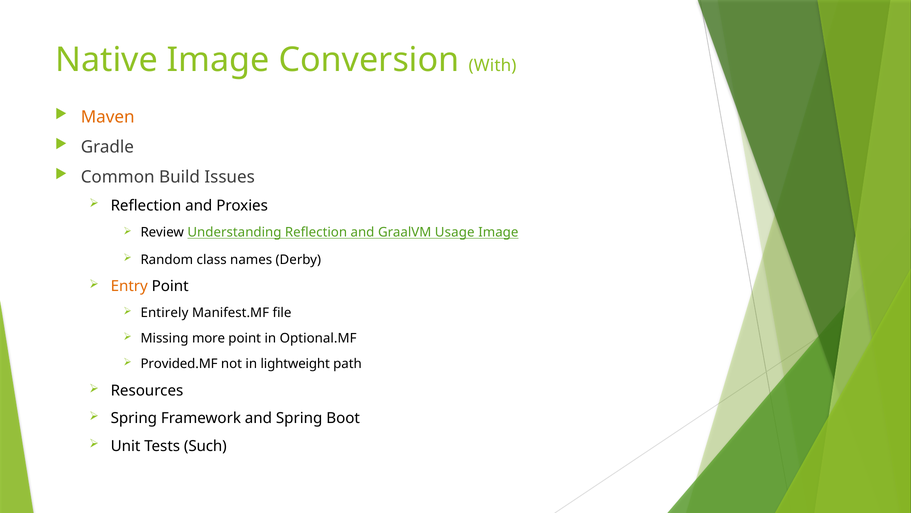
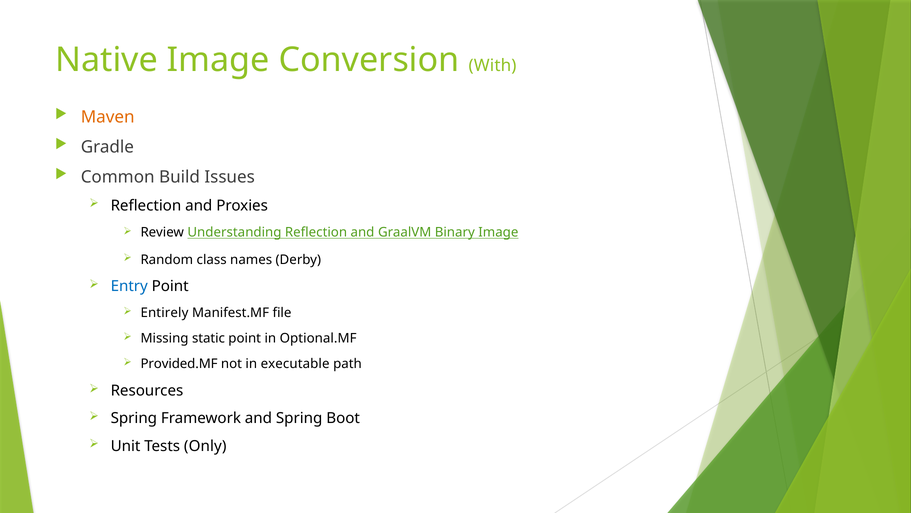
Usage: Usage -> Binary (455, 232)
Entry colour: orange -> blue (129, 286)
more: more -> static (209, 338)
lightweight: lightweight -> executable (295, 364)
Such: Such -> Only (205, 446)
